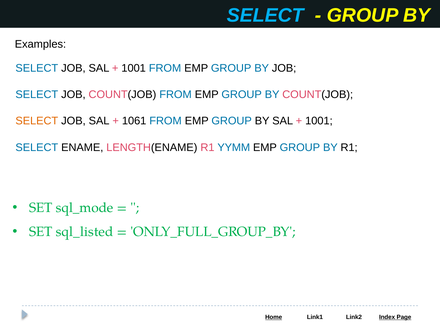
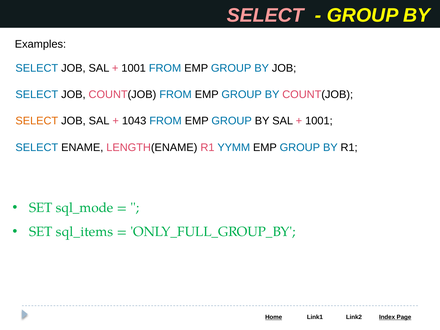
SELECT colour: light blue -> pink (265, 15)
1061: 1061 -> 1043 (134, 121)
sql_listed: sql_listed -> sql_items (85, 232)
